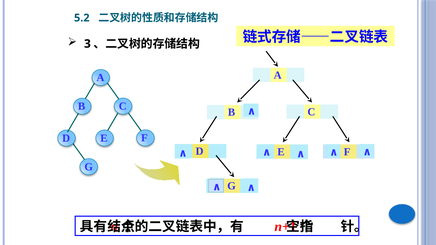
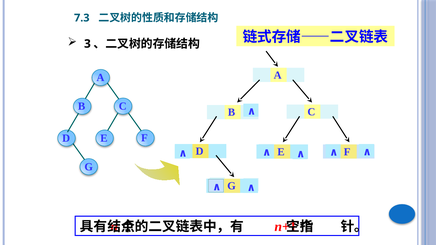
5.2: 5.2 -> 7.3 (82, 18)
